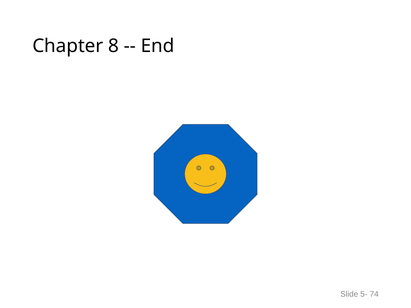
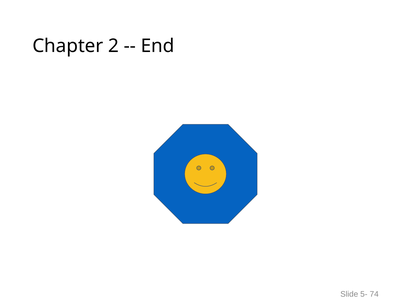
8: 8 -> 2 (113, 46)
